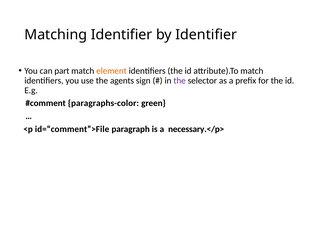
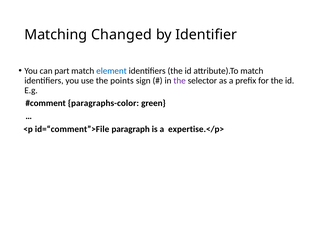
Matching Identifier: Identifier -> Changed (122, 35)
element colour: orange -> blue (112, 71)
agents: agents -> points (122, 81)
necessary.</p>: necessary.</p> -> expertise.</p> (196, 129)
